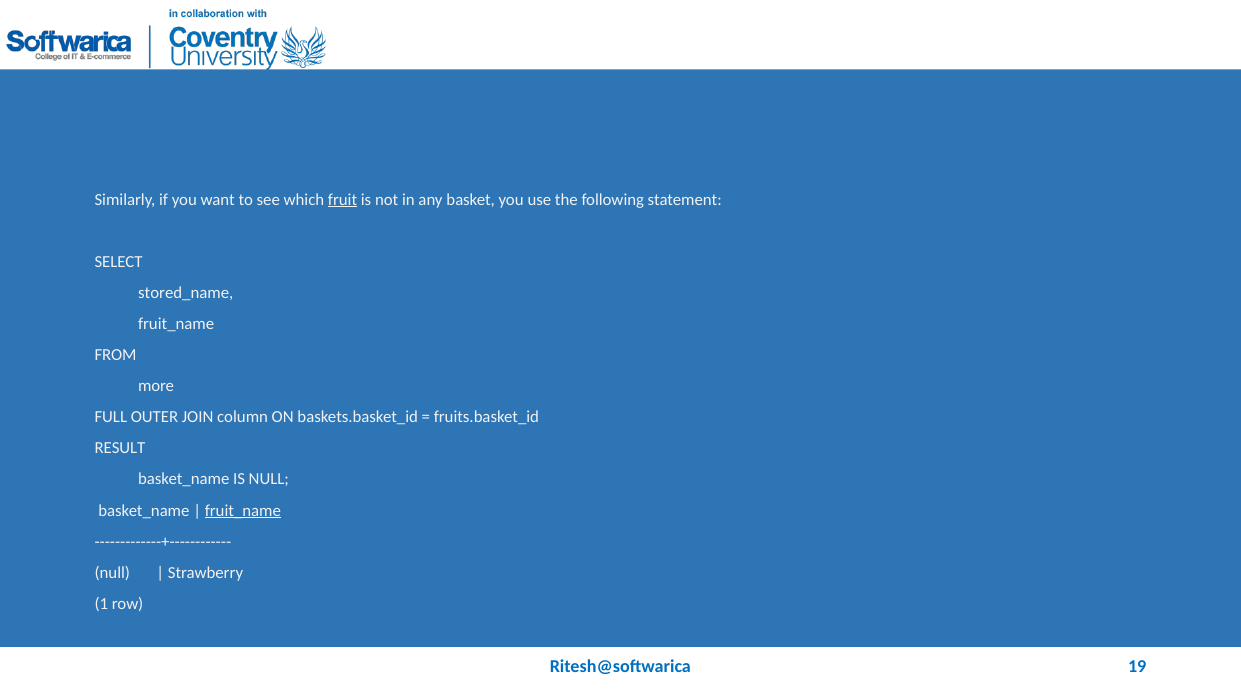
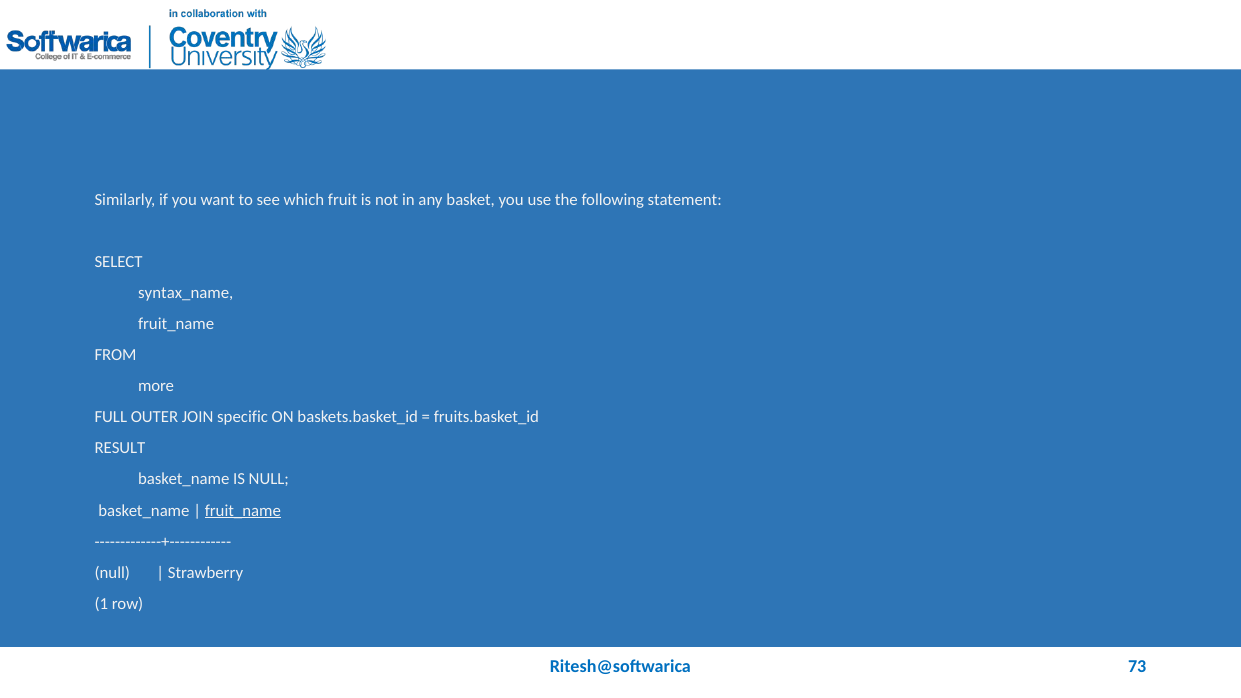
fruit underline: present -> none (343, 199)
stored_name: stored_name -> syntax_name (186, 293)
column: column -> specific (243, 417)
19: 19 -> 73 (1137, 667)
